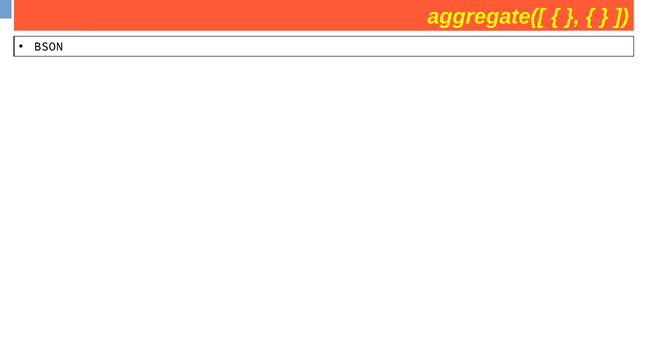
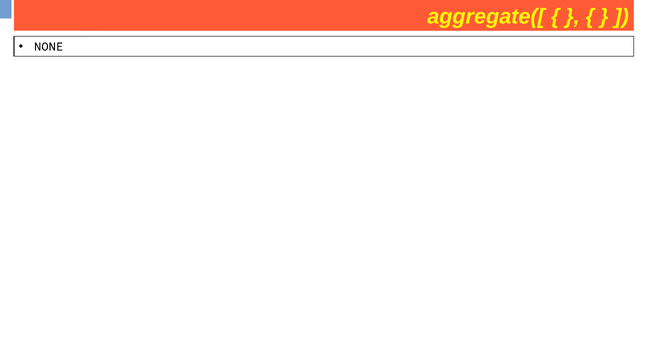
BSON: BSON -> NONE (49, 47)
